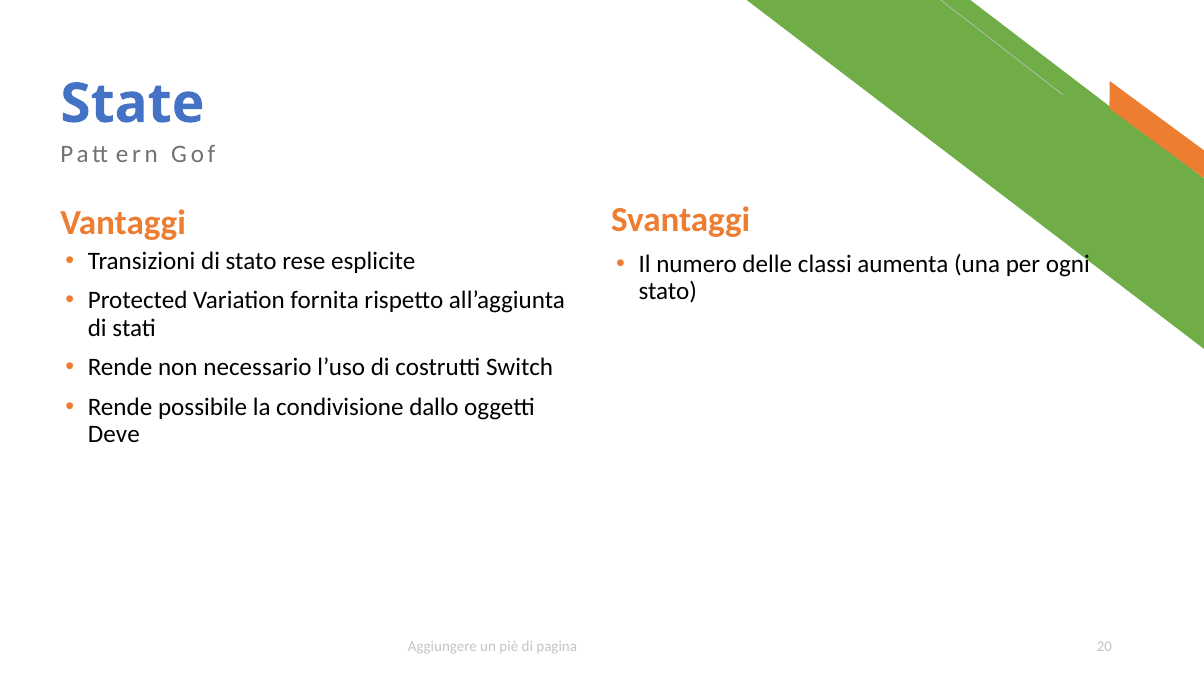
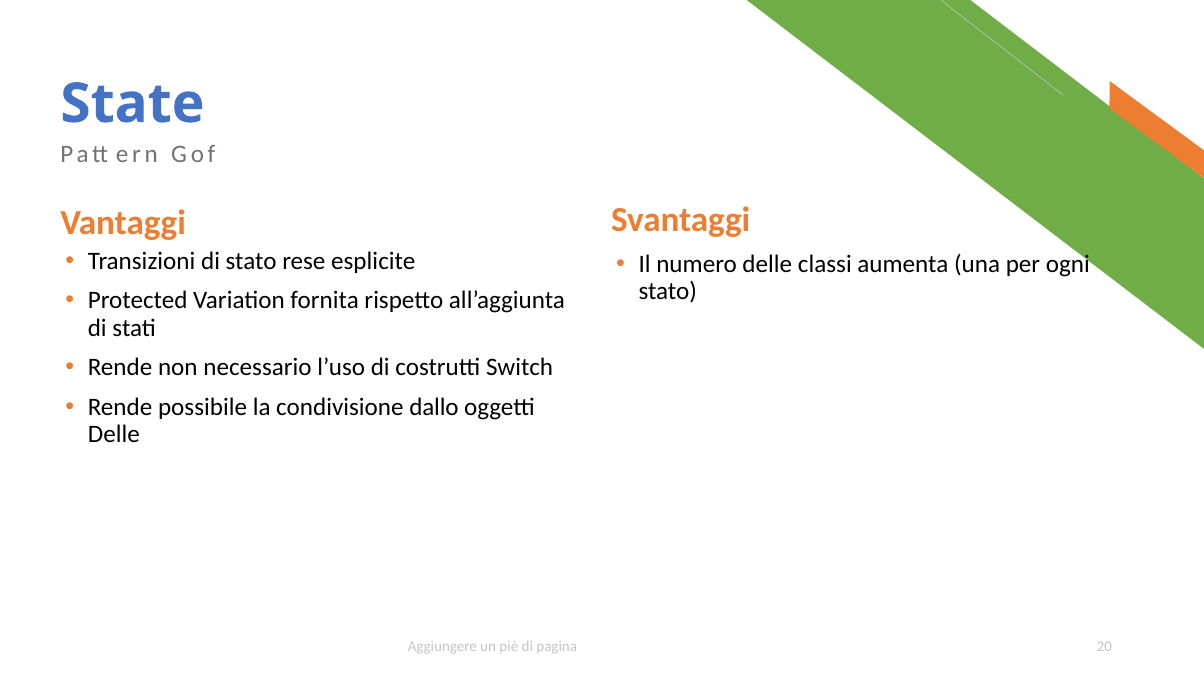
Deve: Deve -> Delle (114, 434)
